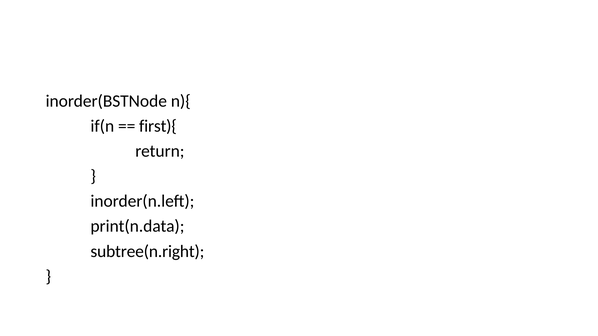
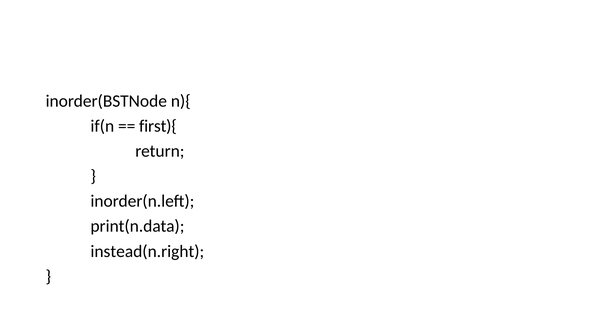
subtree(n.right: subtree(n.right -> instead(n.right (147, 252)
